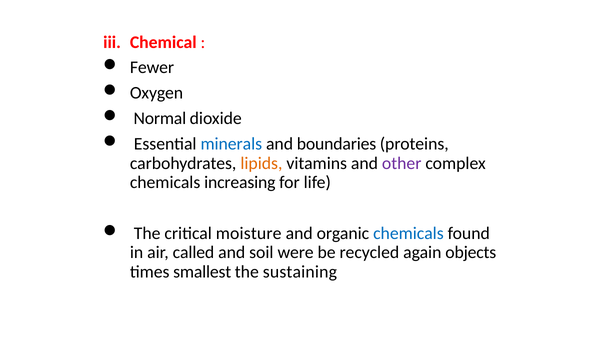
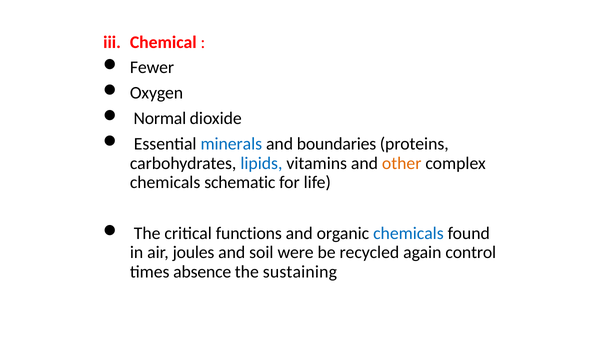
lipids colour: orange -> blue (261, 163)
other colour: purple -> orange (402, 163)
increasing: increasing -> schematic (240, 182)
moisture: moisture -> functions (249, 233)
called: called -> joules (194, 252)
objects: objects -> control (471, 252)
smallest: smallest -> absence (202, 271)
